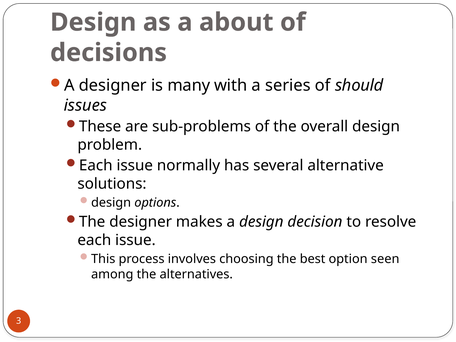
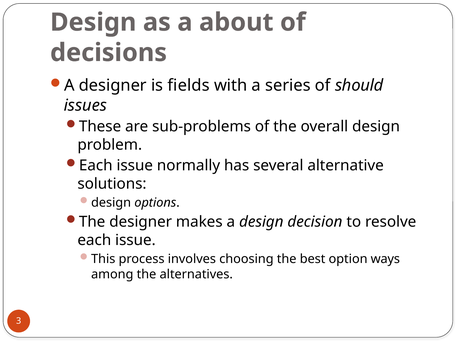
many: many -> fields (189, 86)
seen: seen -> ways (385, 259)
